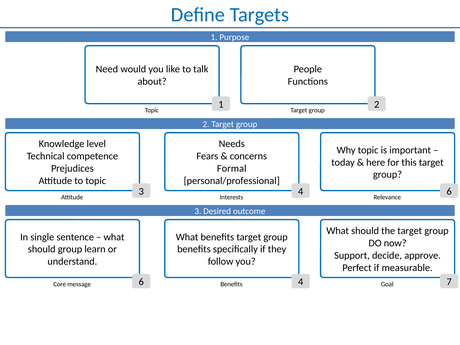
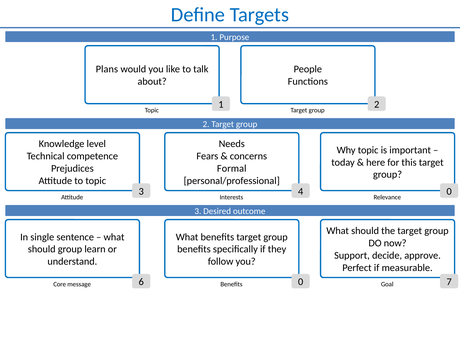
Need: Need -> Plans (107, 69)
4 6: 6 -> 0 (449, 191)
6 4: 4 -> 0 (301, 282)
